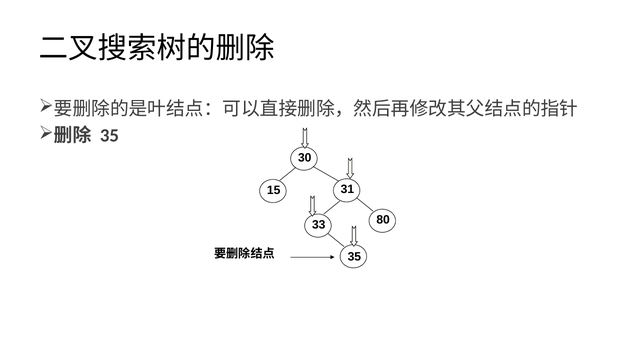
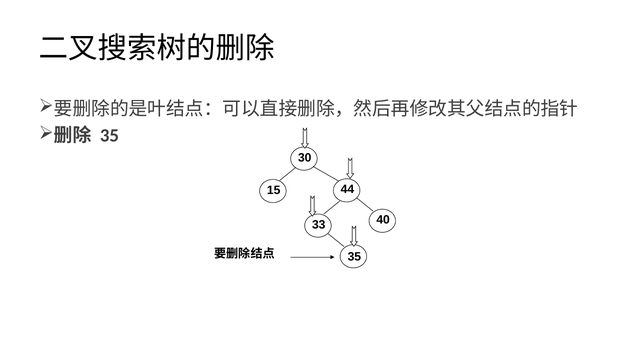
31: 31 -> 44 (347, 189)
80: 80 -> 40 (383, 220)
